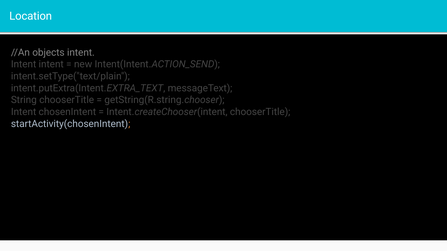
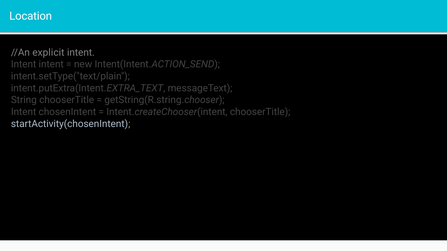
objects: objects -> explicit (48, 53)
